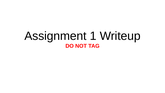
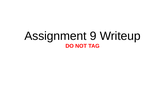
1: 1 -> 9 (93, 36)
